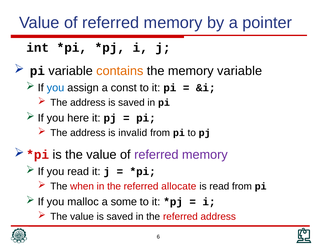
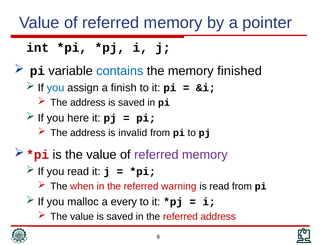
contains colour: orange -> blue (120, 71)
memory variable: variable -> finished (240, 71)
const: const -> finish (124, 88)
allocate: allocate -> warning (179, 186)
some: some -> every (124, 201)
